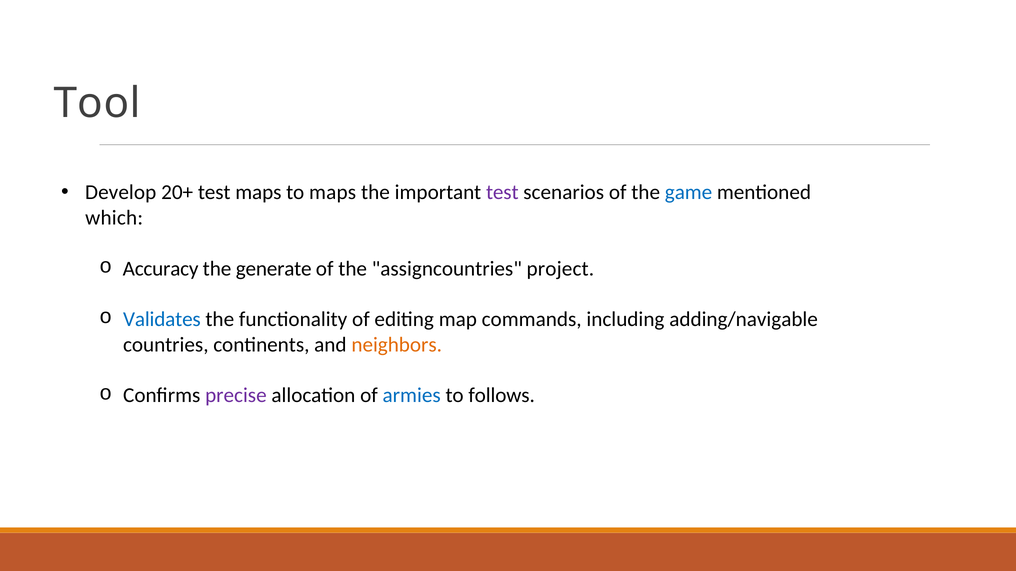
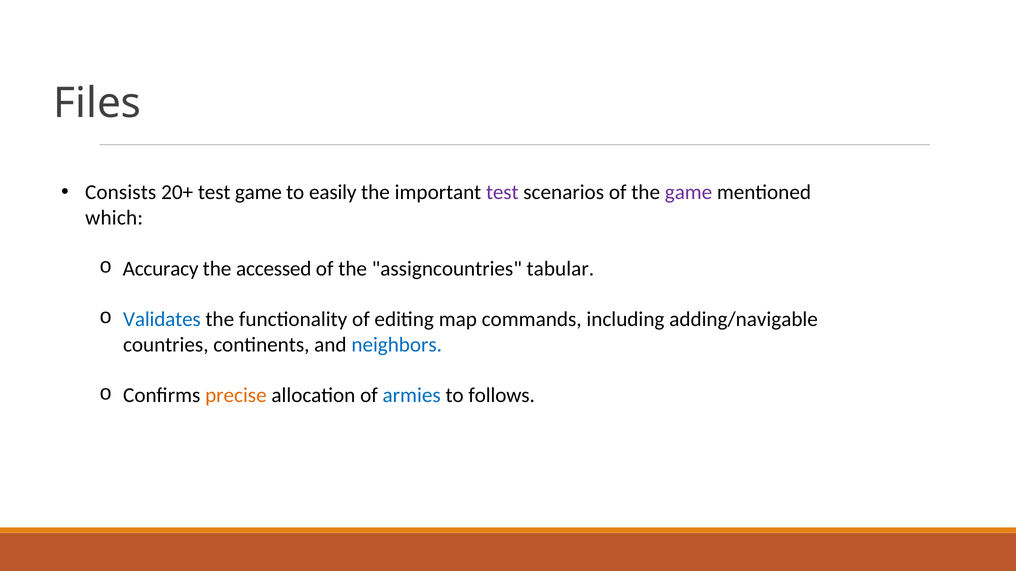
Tool: Tool -> Files (97, 104)
Develop: Develop -> Consists (121, 193)
test maps: maps -> game (258, 193)
to maps: maps -> easily (333, 193)
game colour: blue -> purple (689, 193)
generate: generate -> accessed (274, 269)
project: project -> tabular (560, 269)
neighbors colour: orange -> blue (397, 345)
precise colour: purple -> orange (236, 396)
